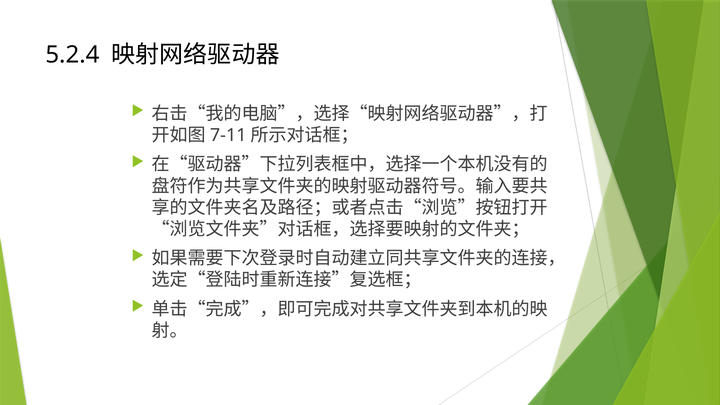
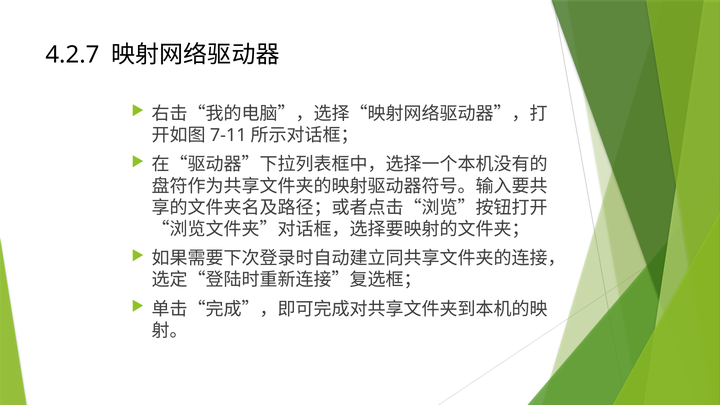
5.2.4: 5.2.4 -> 4.2.7 (72, 55)
